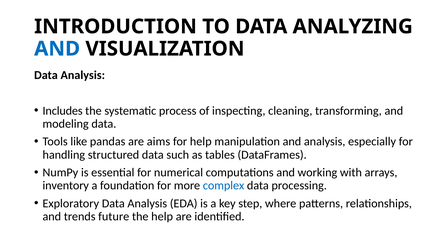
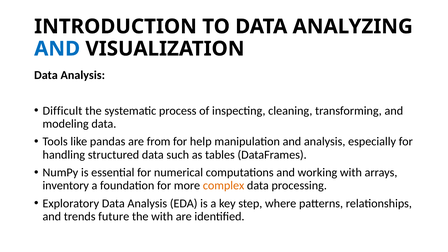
Includes: Includes -> Difficult (62, 111)
aims: aims -> from (159, 142)
complex colour: blue -> orange (224, 186)
the help: help -> with (162, 216)
